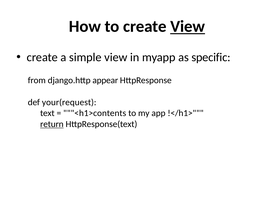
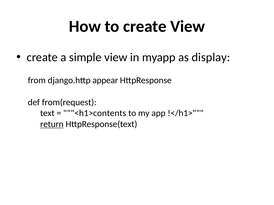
View underline: present -> none (188, 27)
specific: specific -> display (211, 57)
your(request: your(request -> from(request (69, 102)
